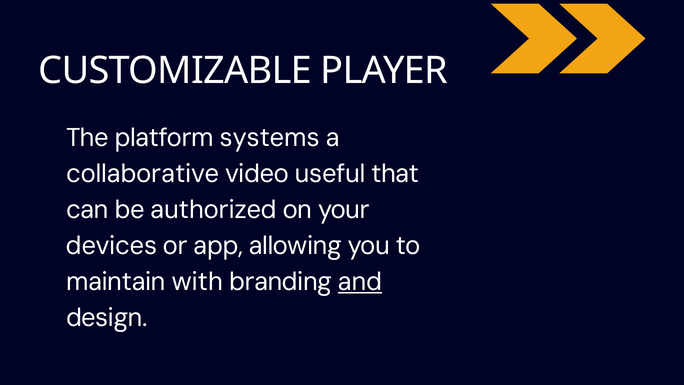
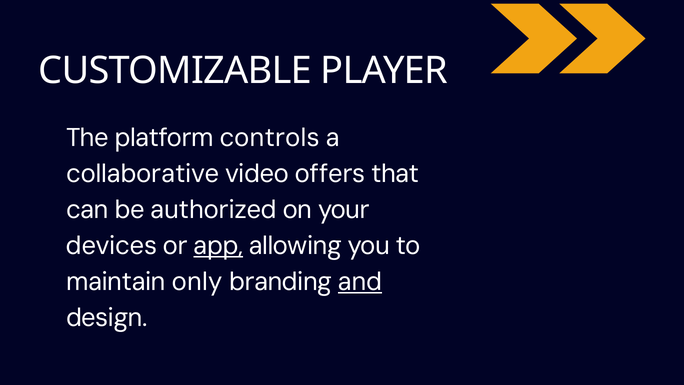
systems: systems -> controls (270, 138)
useful: useful -> offers (330, 174)
app underline: none -> present (218, 246)
with: with -> only (197, 281)
